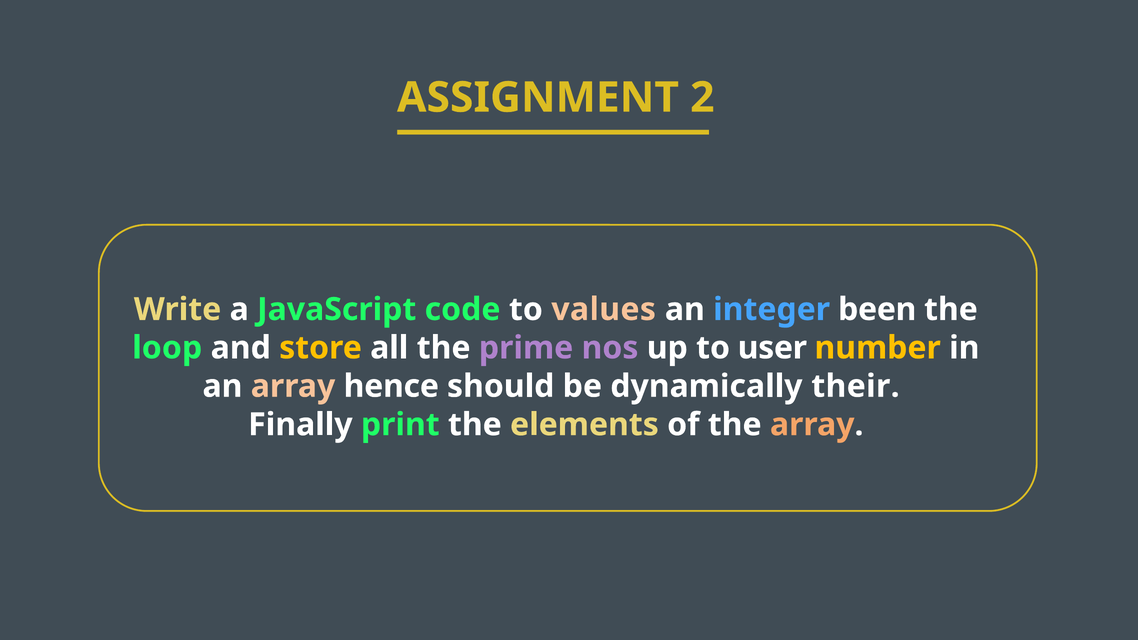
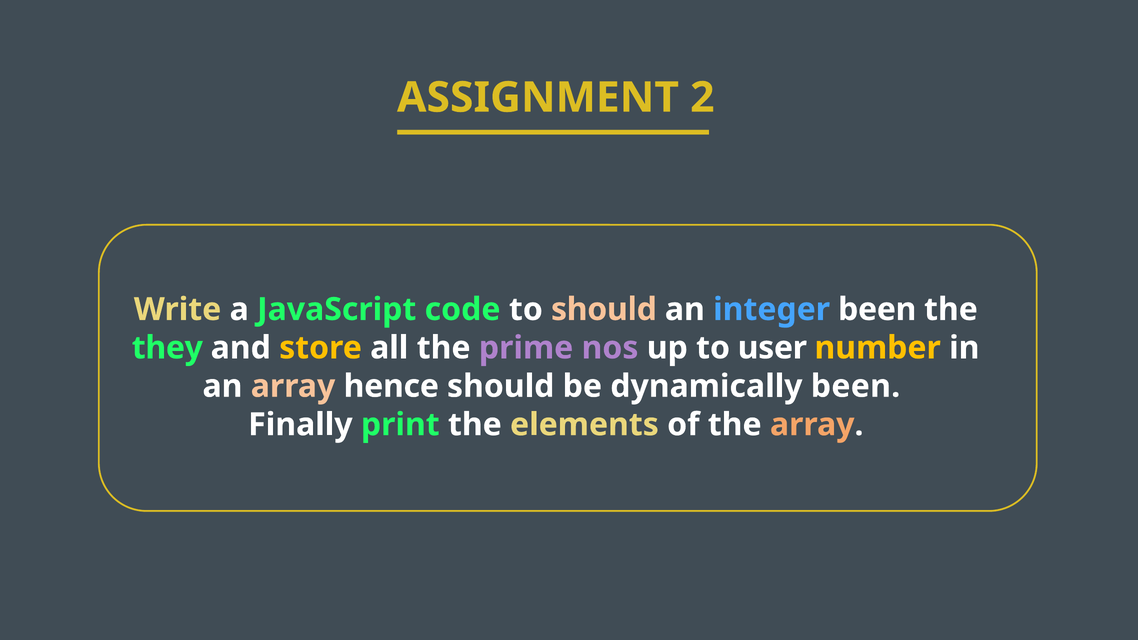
to values: values -> should (604, 310)
loop: loop -> they (167, 348)
dynamically their: their -> been (856, 386)
